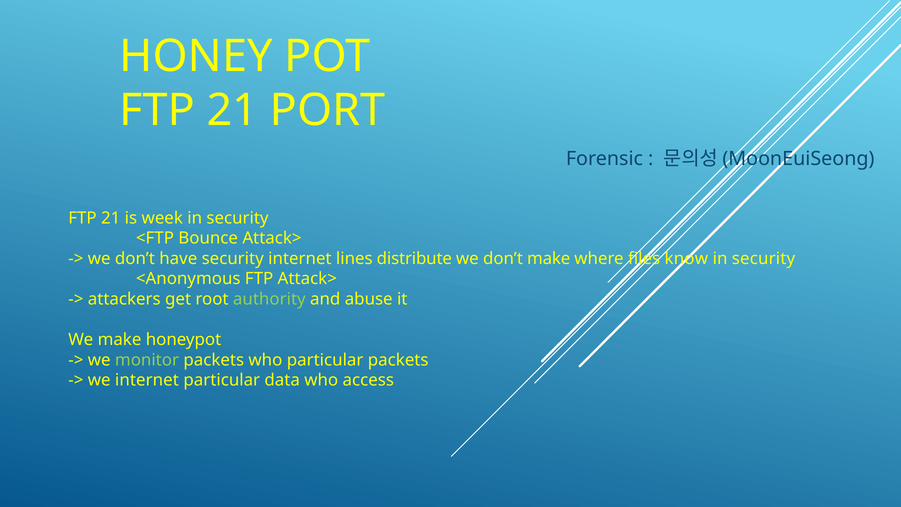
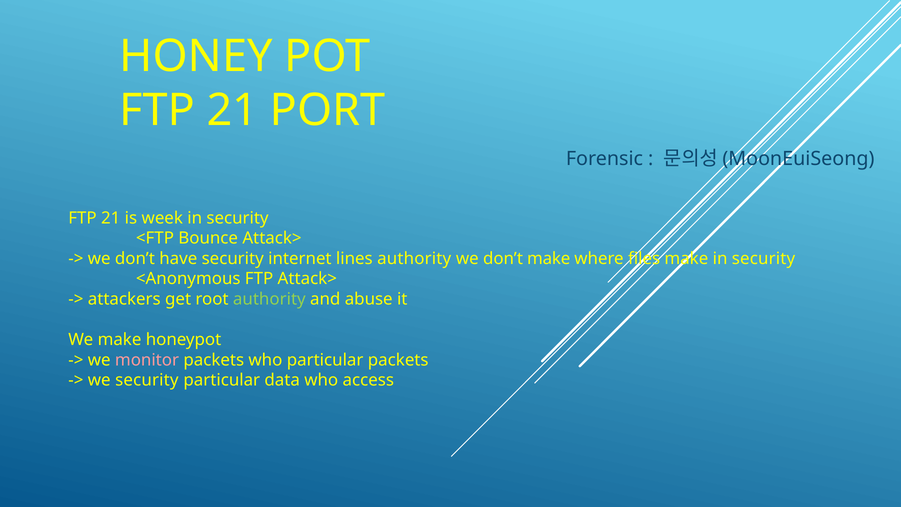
lines distribute: distribute -> authority (414, 258)
files know: know -> make (686, 258)
monitor colour: light green -> pink (147, 360)
we internet: internet -> security (147, 380)
